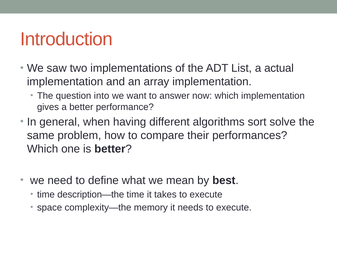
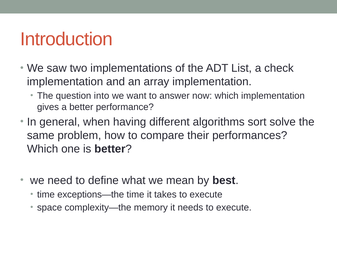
actual: actual -> check (279, 68)
description—the: description—the -> exceptions—the (91, 194)
